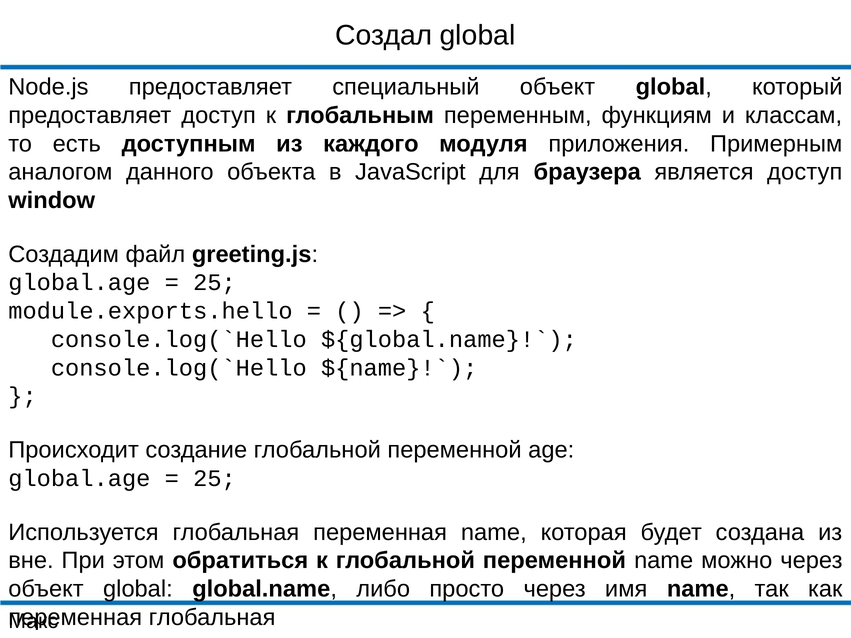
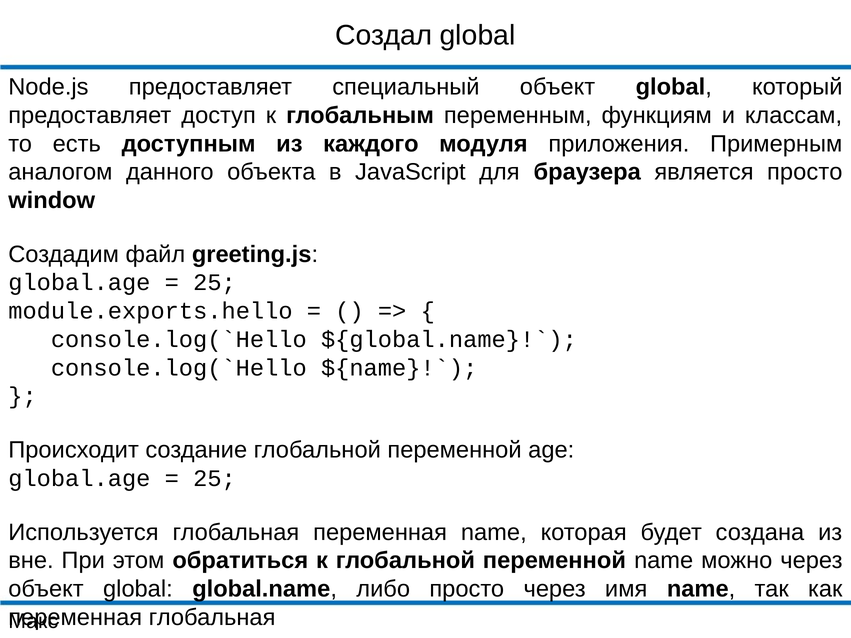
является доступ: доступ -> просто (805, 172)
